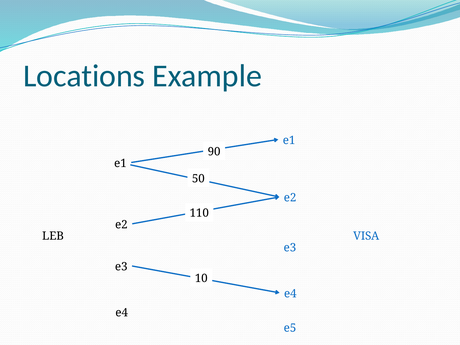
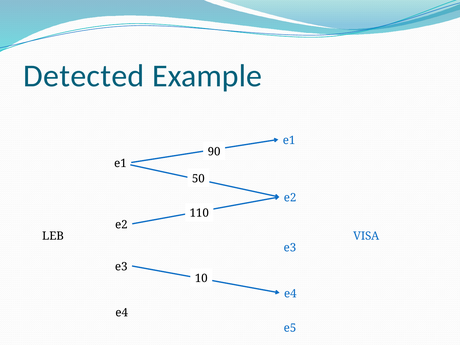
Locations: Locations -> Detected (84, 76)
